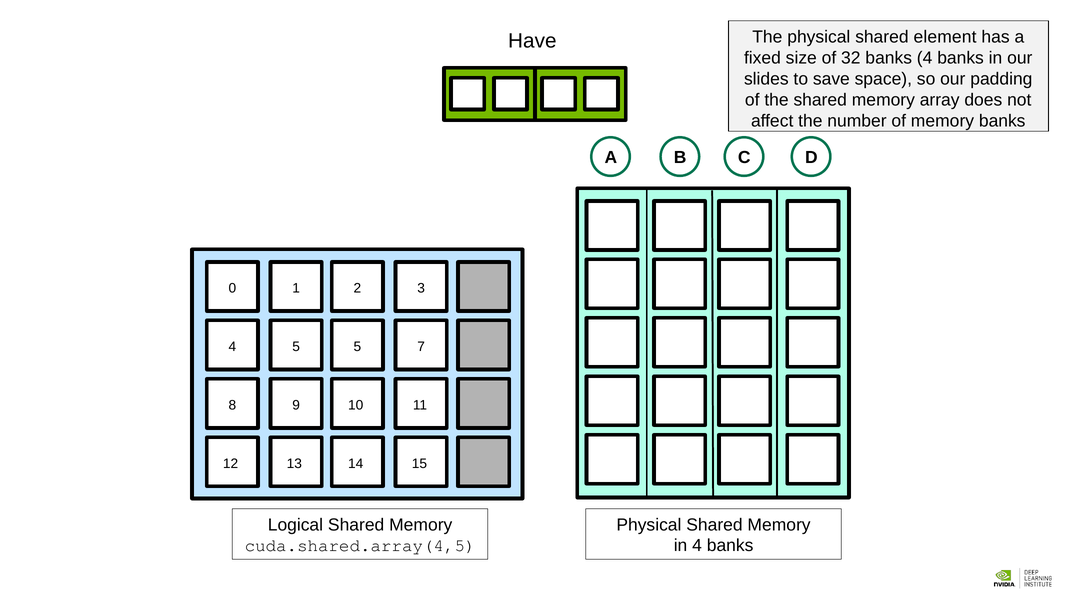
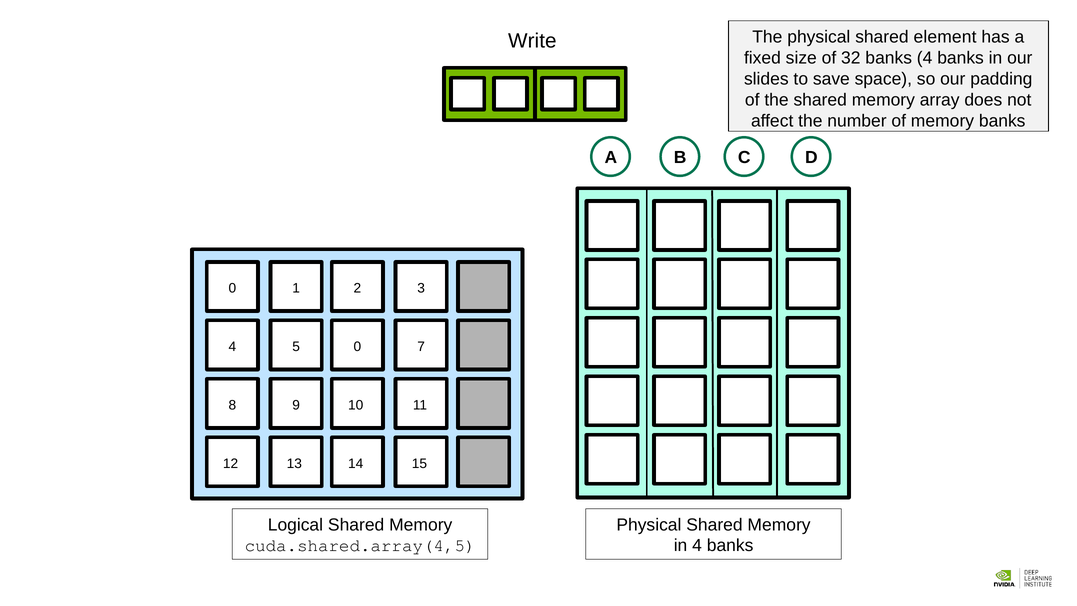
Have: Have -> Write (532, 41)
5 5: 5 -> 0 (357, 347)
